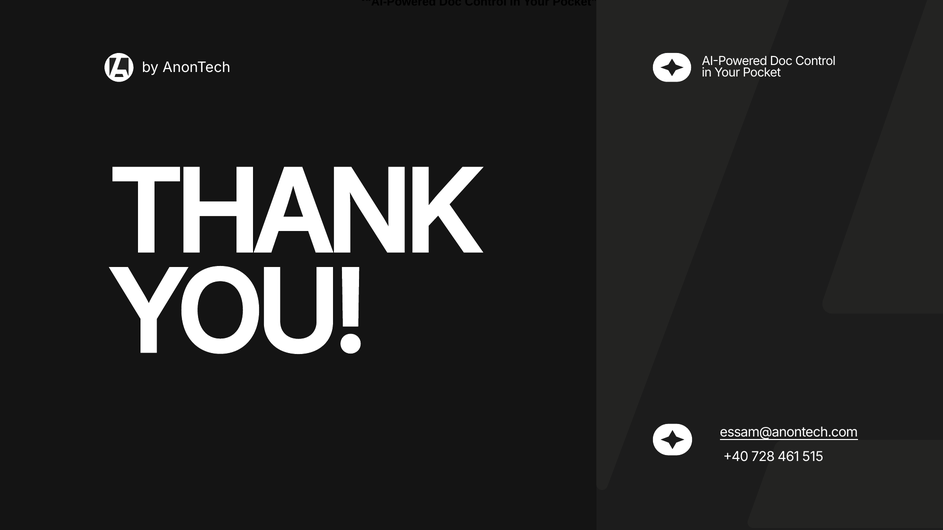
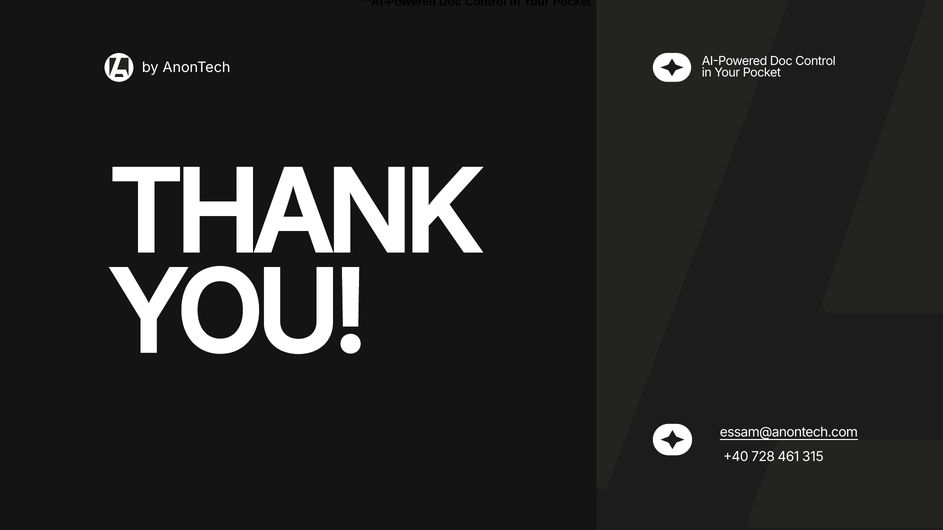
515: 515 -> 315 (813, 457)
